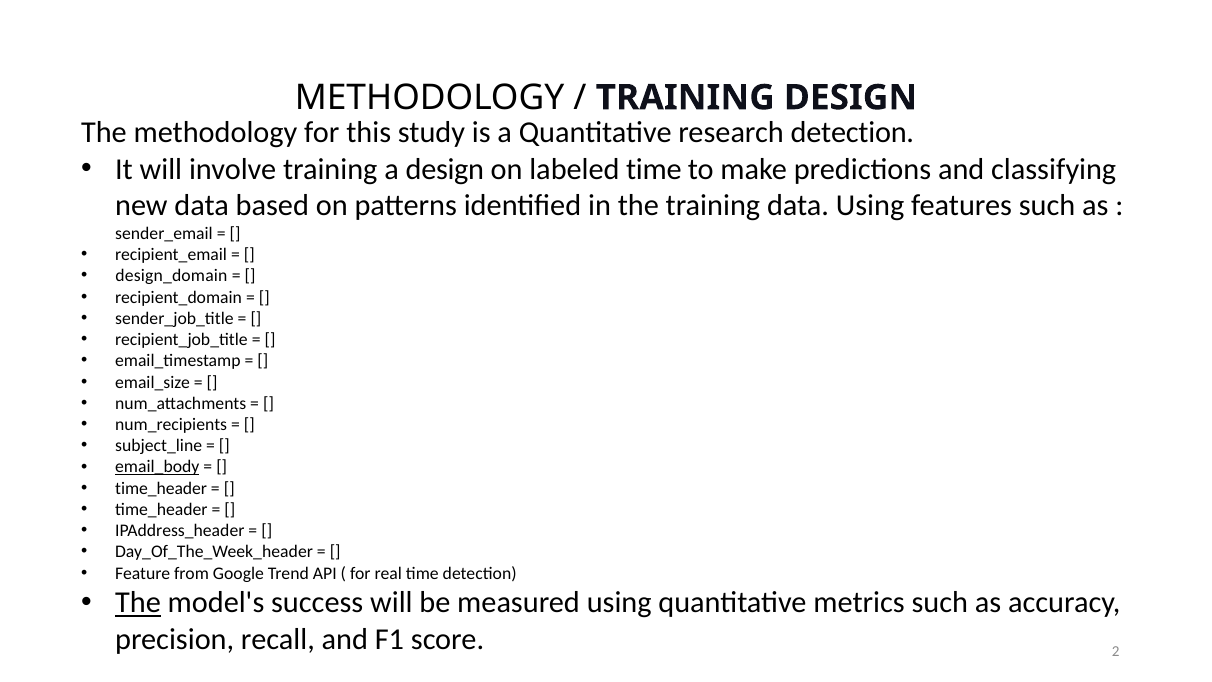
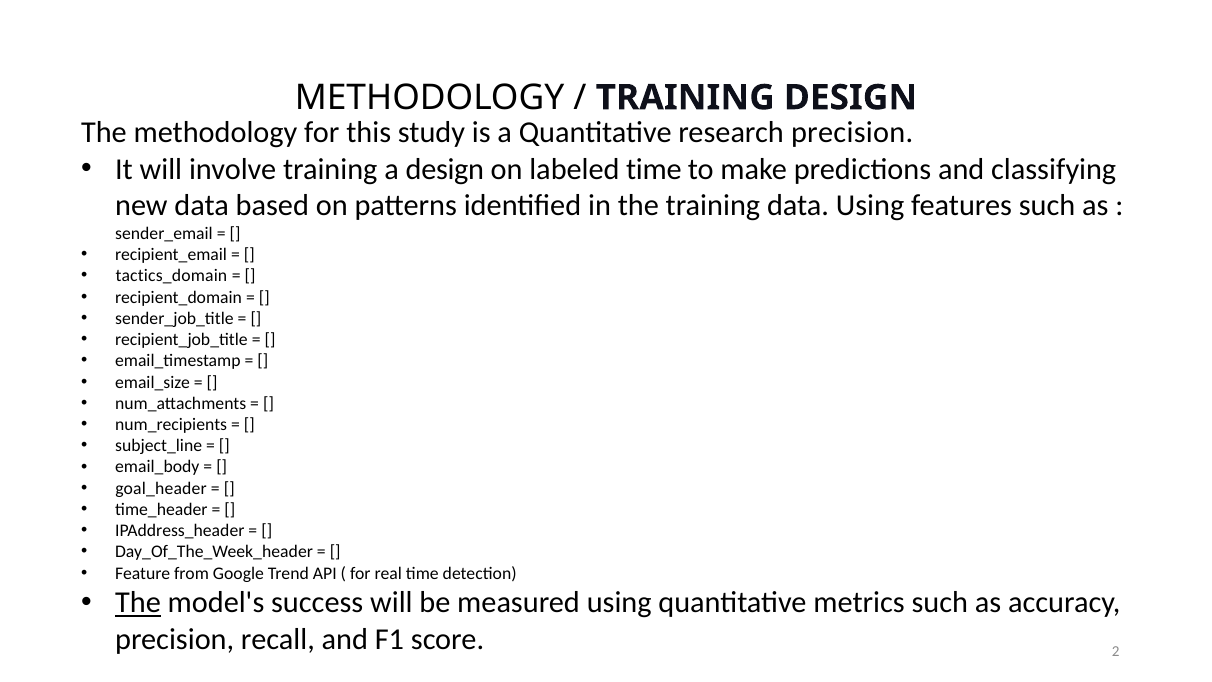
research detection: detection -> precision (852, 133)
design_domain: design_domain -> tactics_domain (171, 276)
email_body underline: present -> none (157, 467)
time_header: time_header -> goal_header (161, 488)
